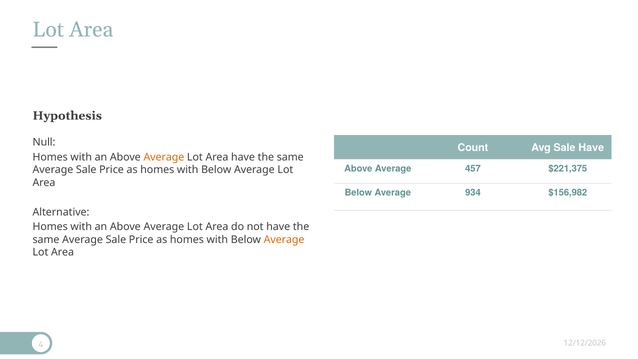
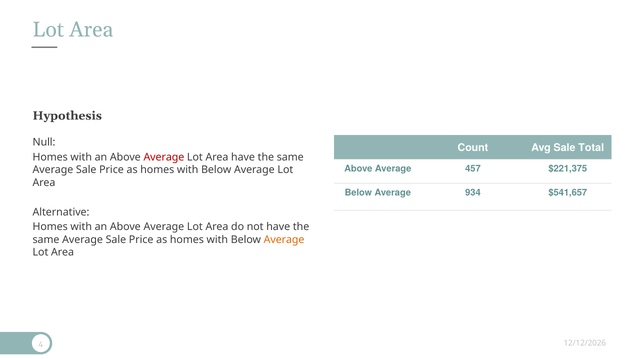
Sale Have: Have -> Total (591, 148)
Average colour: orange -> red (164, 157)
$156,982: $156,982 -> $541,657 (568, 193)
